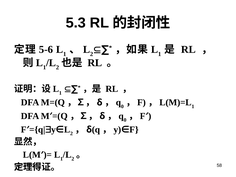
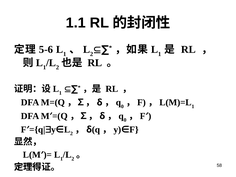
5.3: 5.3 -> 1.1 (76, 23)
